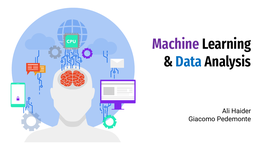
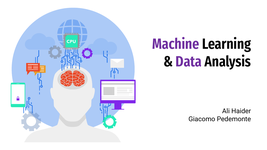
Data colour: blue -> purple (189, 62)
